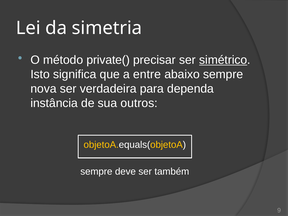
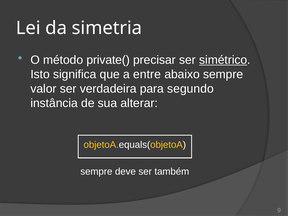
nova: nova -> valor (43, 89)
dependa: dependa -> segundo (190, 89)
outros: outros -> alterar (139, 103)
